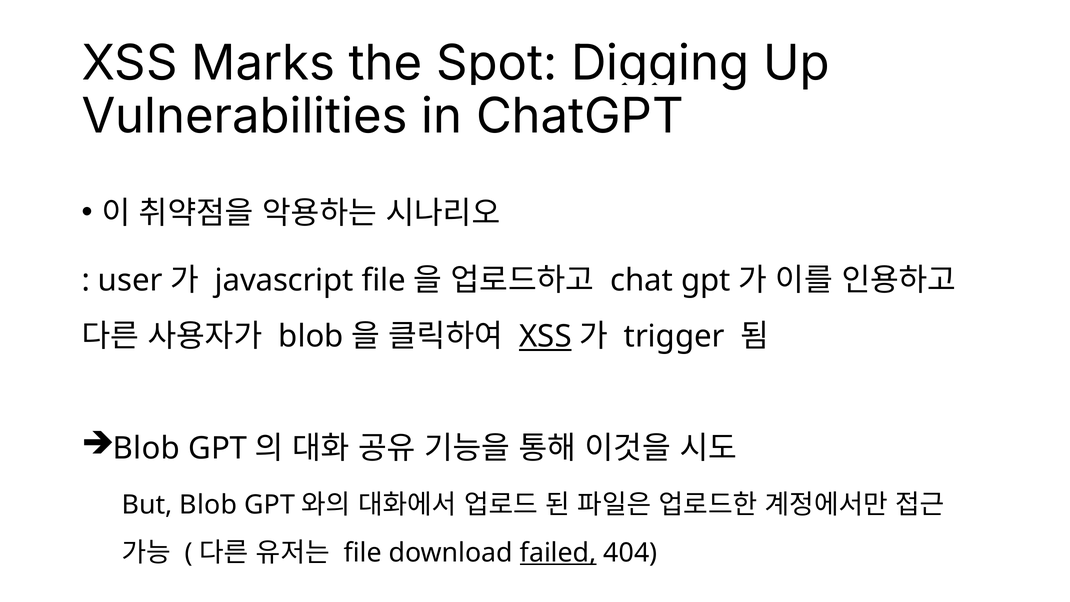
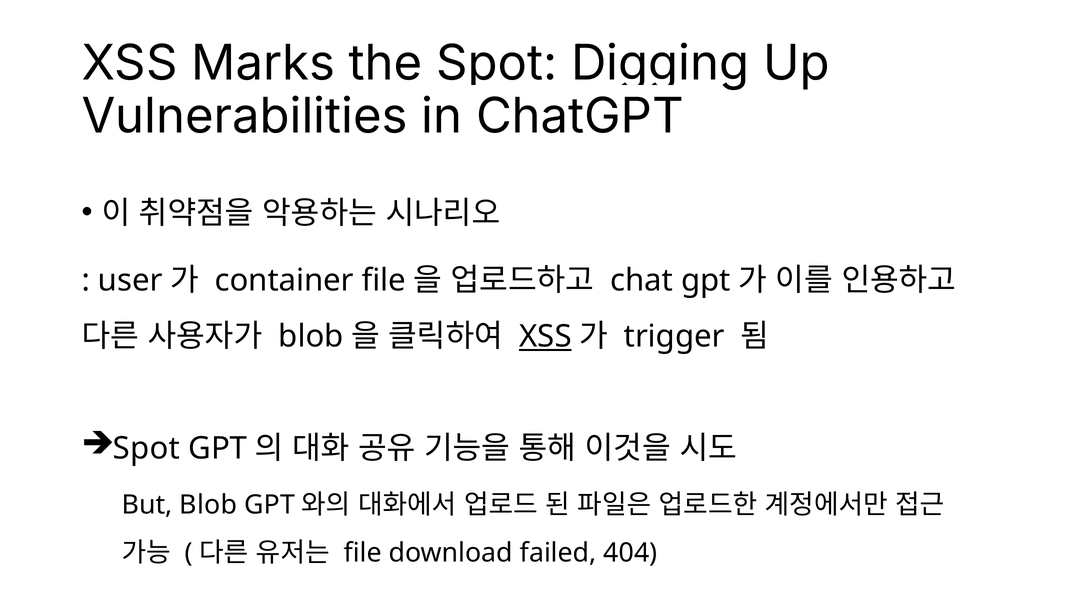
javascript: javascript -> container (284, 280)
Blob: Blob -> Spot (146, 449)
failed underline: present -> none (558, 553)
